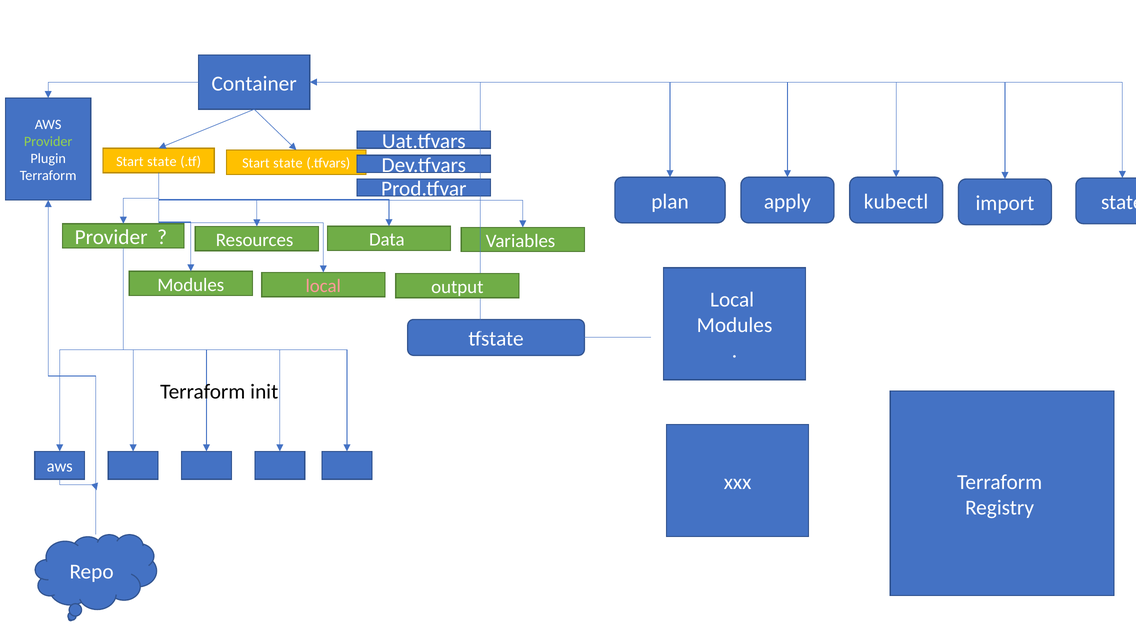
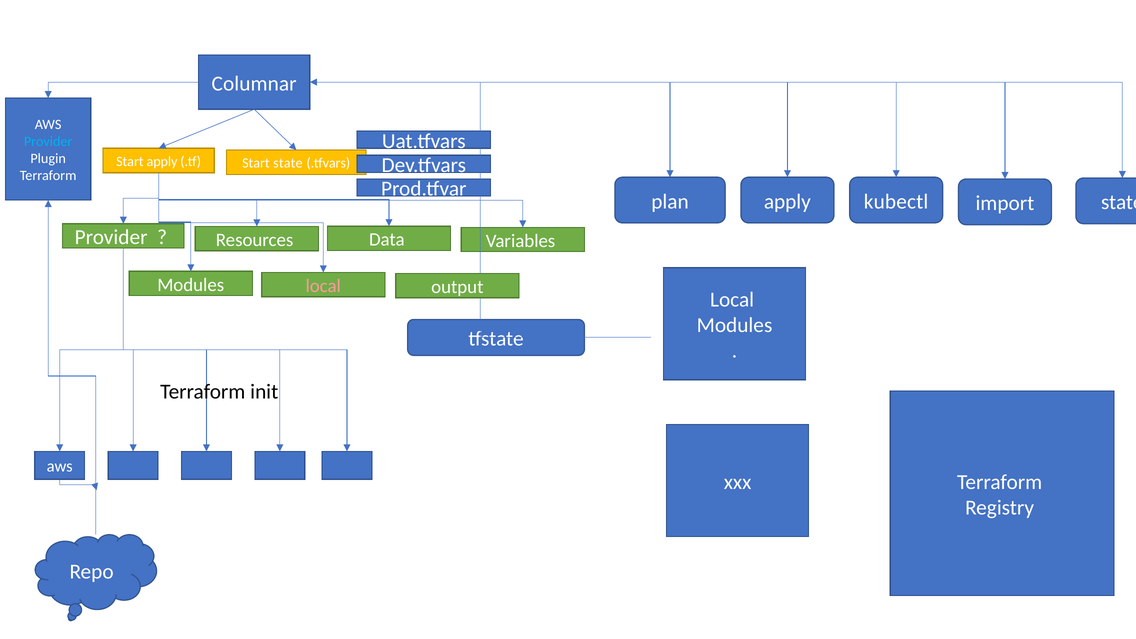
Container: Container -> Columnar (254, 84)
Provider colour: light green -> light blue (48, 141)
state: state -> apply (162, 161)
